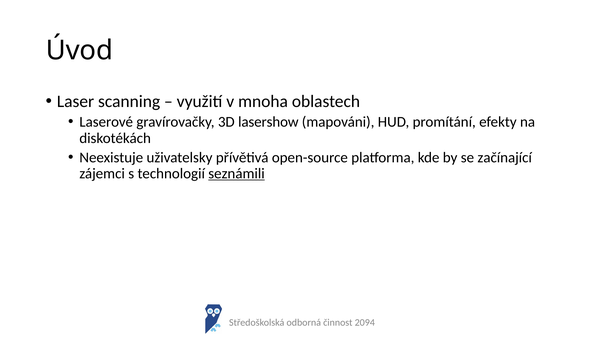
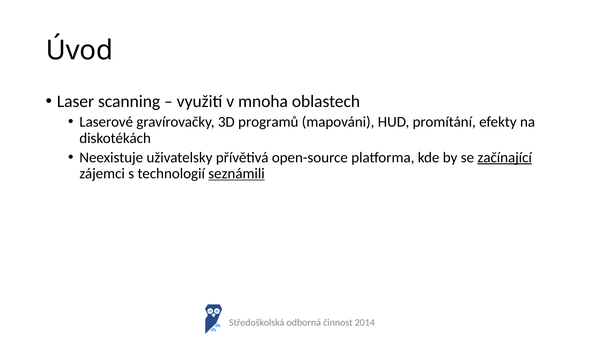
lasershow: lasershow -> programů (268, 122)
začínající underline: none -> present (505, 157)
2094: 2094 -> 2014 (365, 322)
